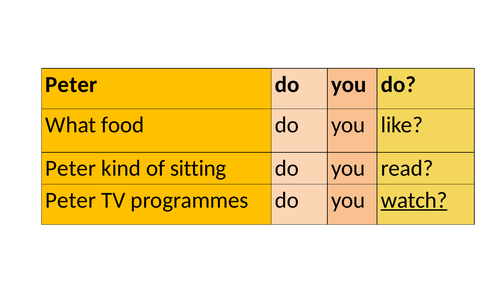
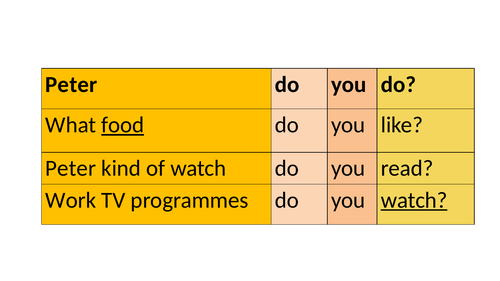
food underline: none -> present (123, 125)
of sitting: sitting -> watch (198, 169)
Peter: Peter -> Work (71, 200)
